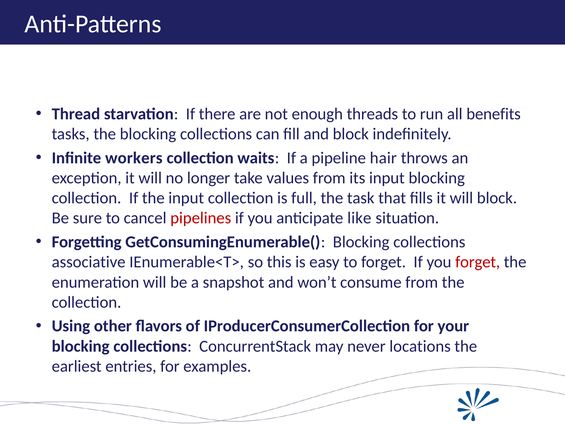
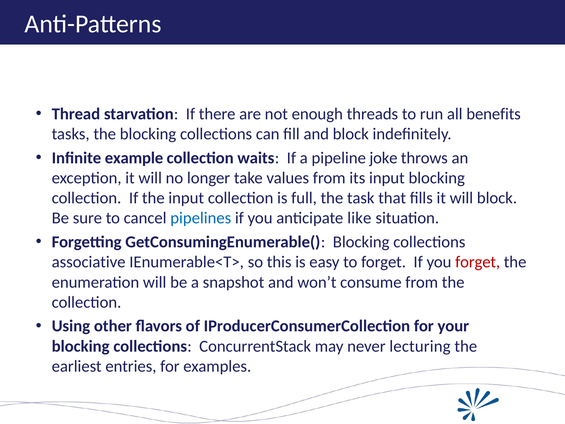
workers: workers -> example (134, 158)
hair: hair -> joke (383, 158)
pipelines colour: red -> blue (201, 218)
locations: locations -> lecturing (420, 346)
